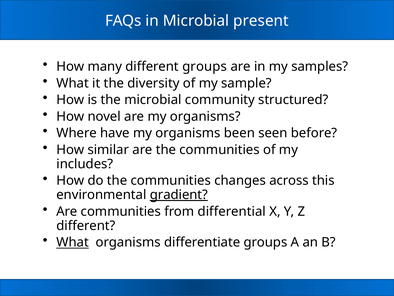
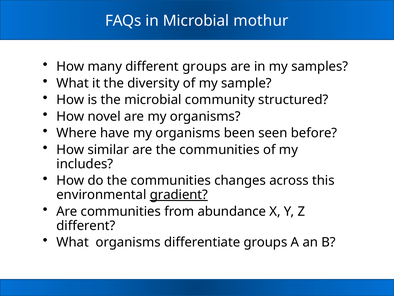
present: present -> mothur (261, 21)
differential: differential -> abundance (232, 211)
What underline: present -> none (73, 242)
